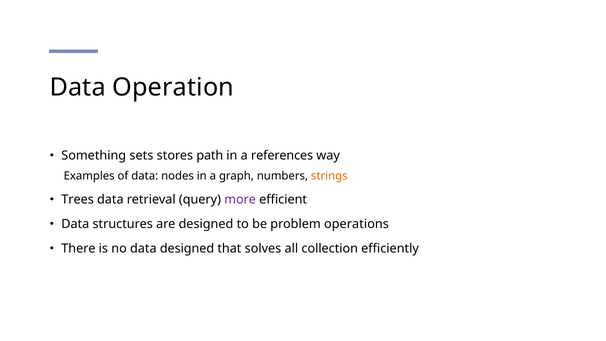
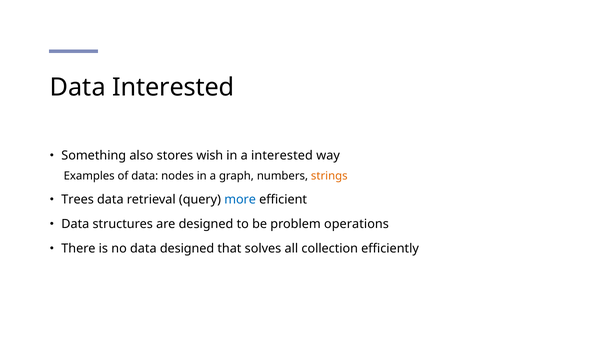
Data Operation: Operation -> Interested (173, 87)
sets: sets -> also (141, 156)
path: path -> wish (210, 156)
a references: references -> interested (282, 156)
more colour: purple -> blue (240, 200)
